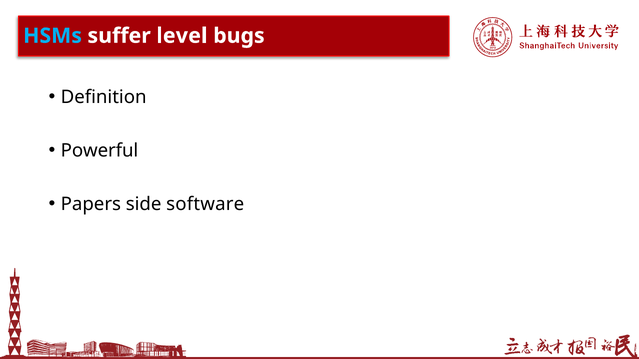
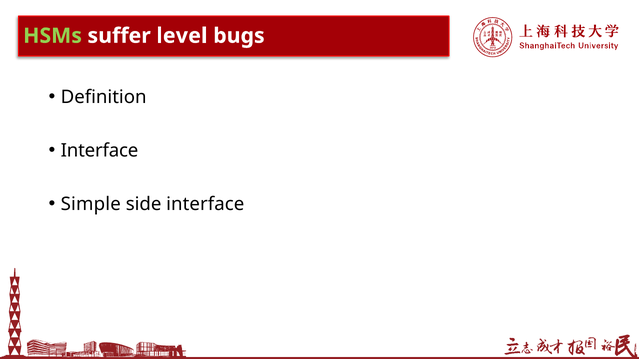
HSMs colour: light blue -> light green (53, 36)
Powerful: Powerful -> Interface (100, 151)
Papers: Papers -> Simple (91, 204)
side software: software -> interface (205, 204)
